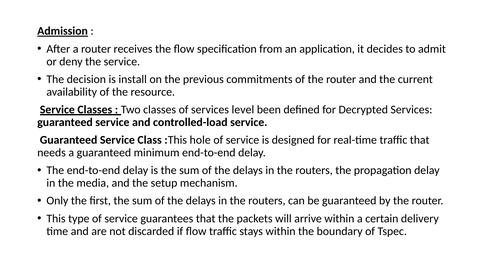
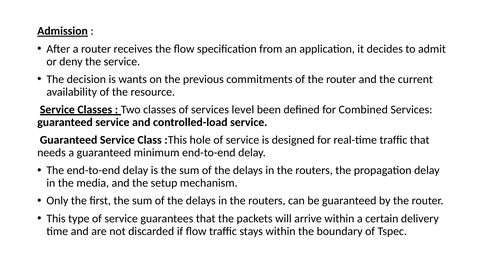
install: install -> wants (133, 79)
Decrypted: Decrypted -> Combined (363, 110)
